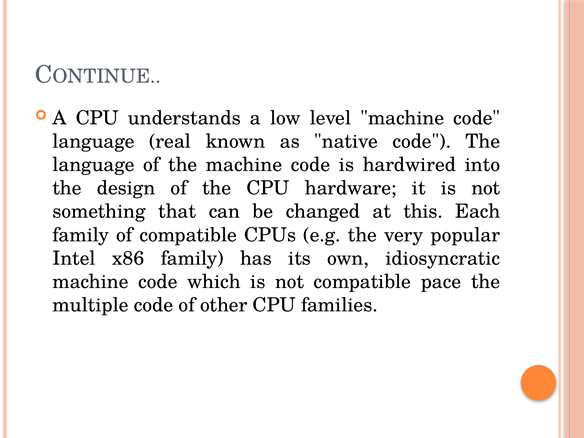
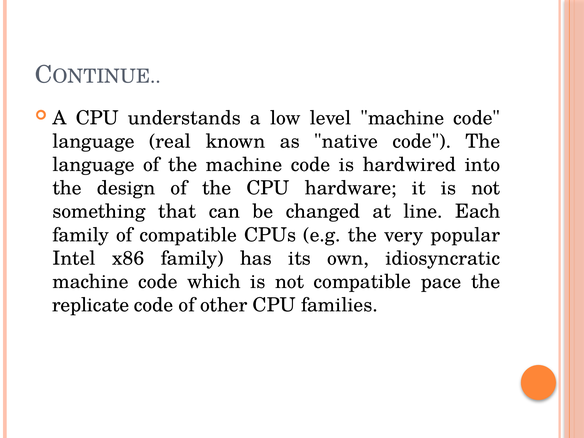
this: this -> line (423, 212)
multiple: multiple -> replicate (91, 305)
